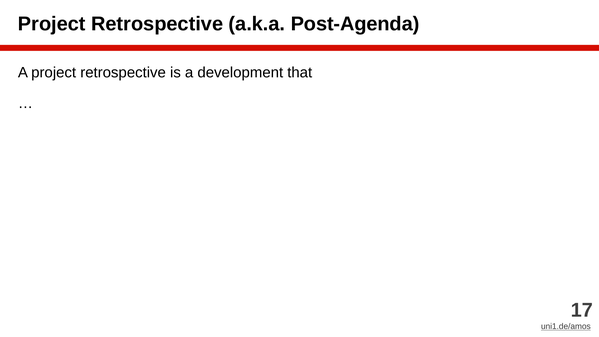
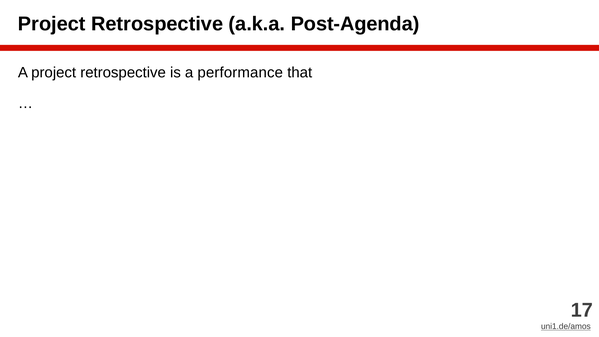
development: development -> performance (240, 73)
